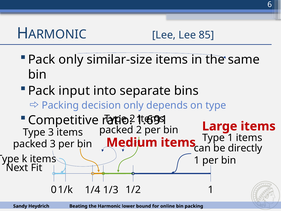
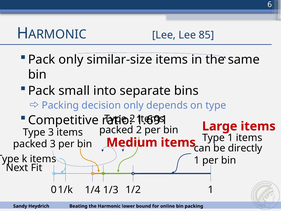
input: input -> small (74, 91)
